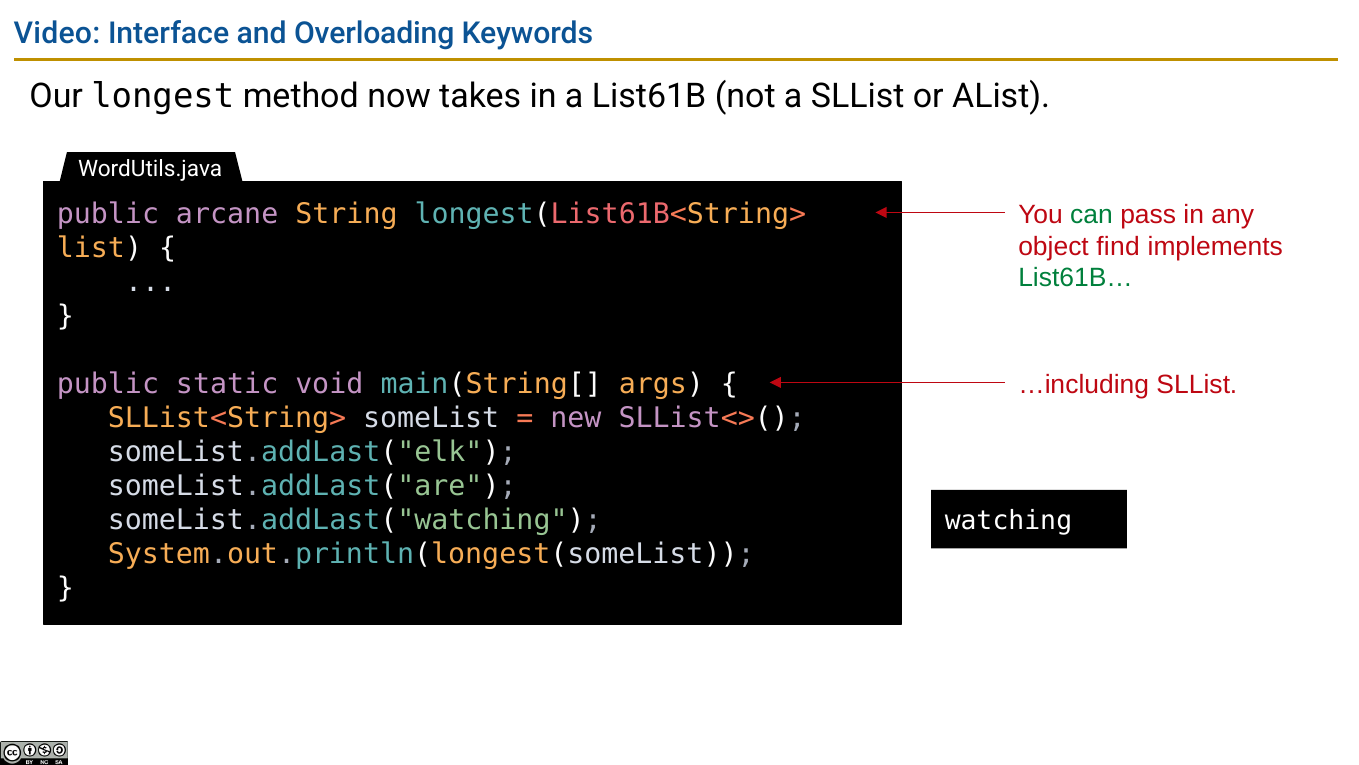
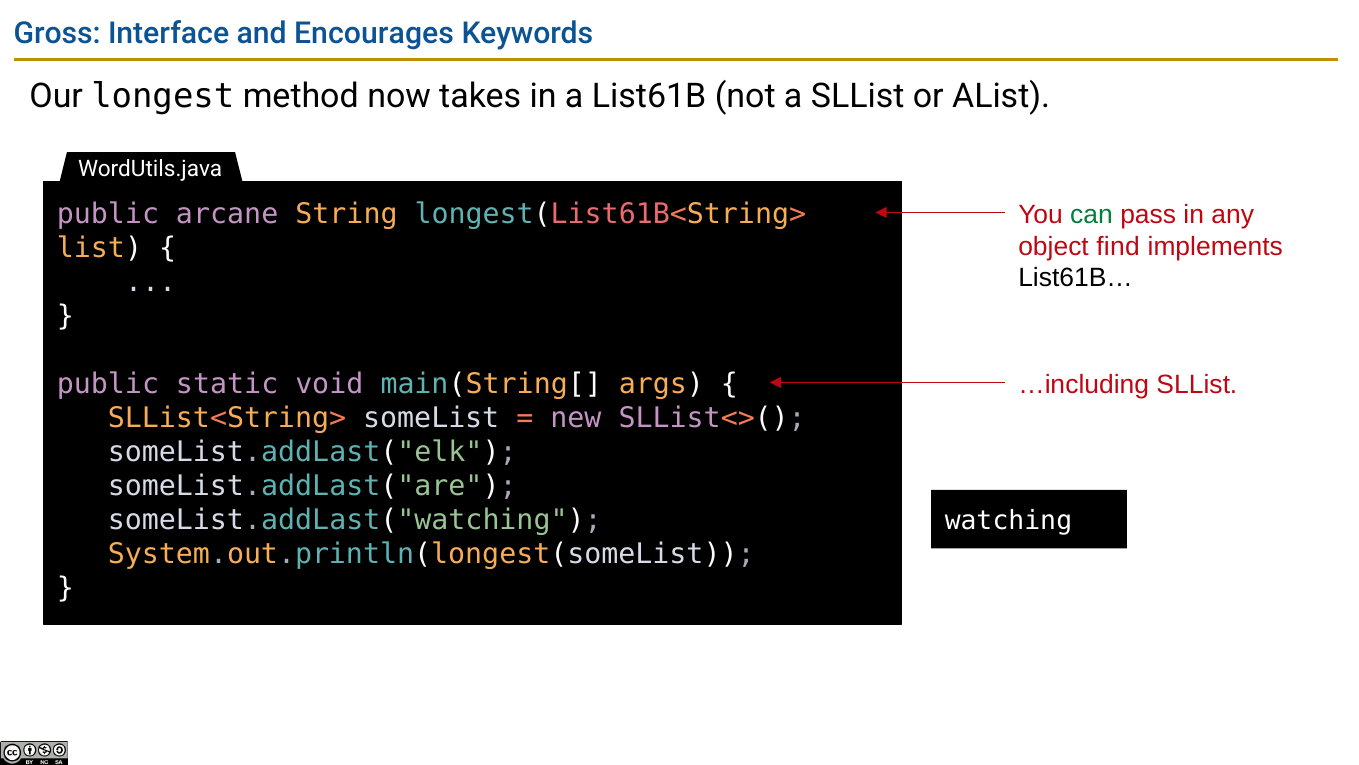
Video: Video -> Gross (57, 34)
Overloading: Overloading -> Encourages (374, 34)
List61B… colour: green -> black (1076, 278)
